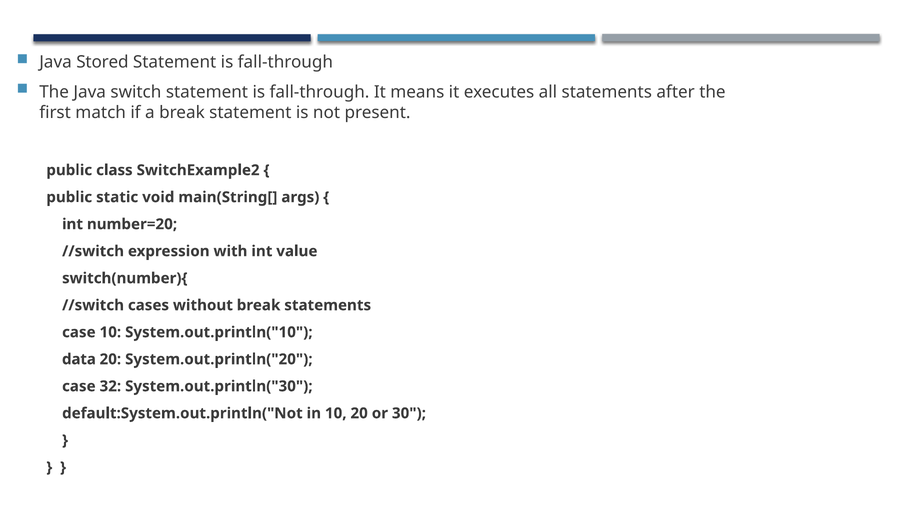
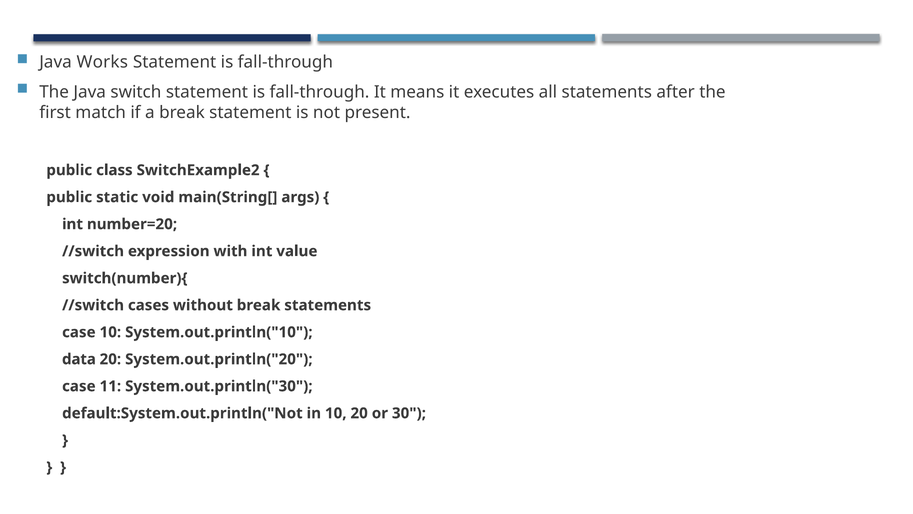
Stored: Stored -> Works (102, 62)
32: 32 -> 11 (110, 386)
